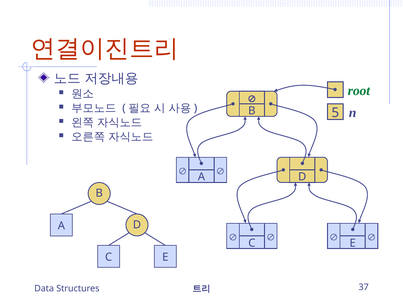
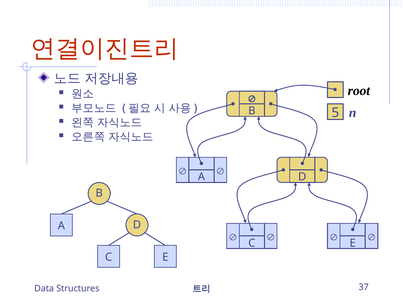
root colour: green -> black (359, 91)
